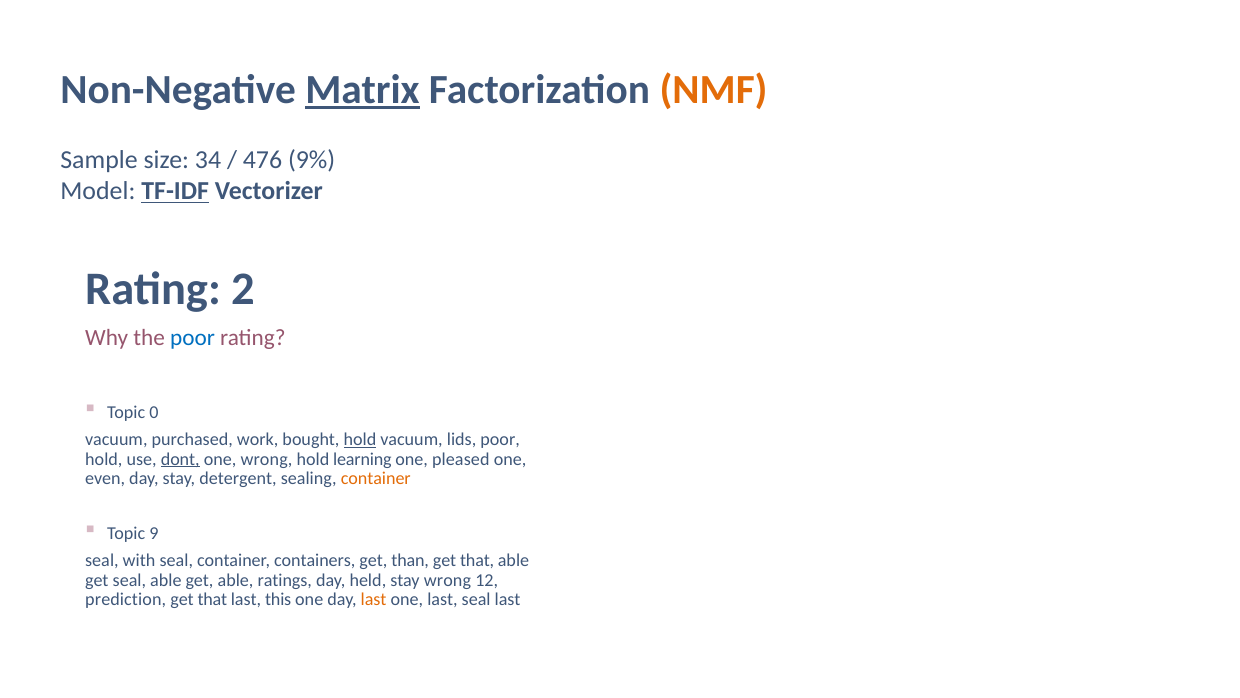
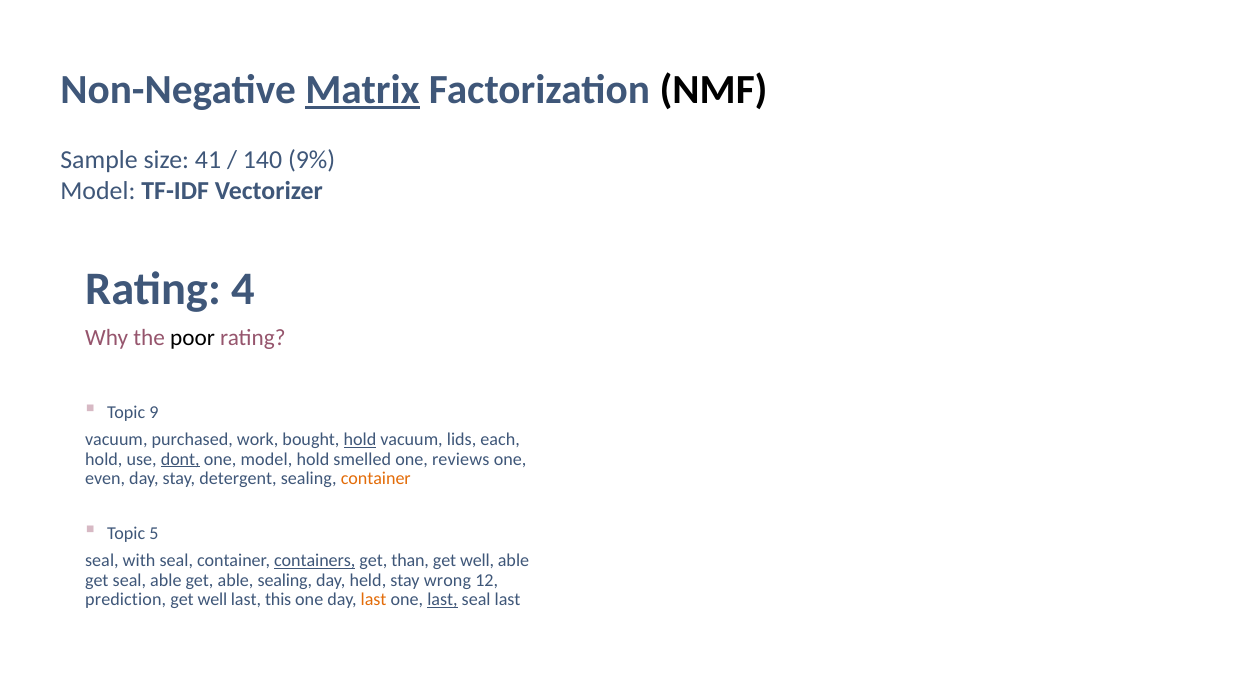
NMF colour: orange -> black (714, 90)
34: 34 -> 41 (208, 160)
476: 476 -> 140 (262, 160)
TF-IDF underline: present -> none (175, 191)
2: 2 -> 4 (243, 289)
poor colour: blue -> black (193, 338)
0: 0 -> 9 (154, 412)
lids poor: poor -> each (500, 439)
one wrong: wrong -> model (266, 459)
learning: learning -> smelled (362, 459)
pleased: pleased -> reviews (461, 459)
9: 9 -> 5 (154, 533)
containers underline: none -> present (315, 560)
that: that -> well (477, 560)
able ratings: ratings -> sealing (285, 580)
that: that -> well (212, 599)
last underline: none -> present (442, 599)
